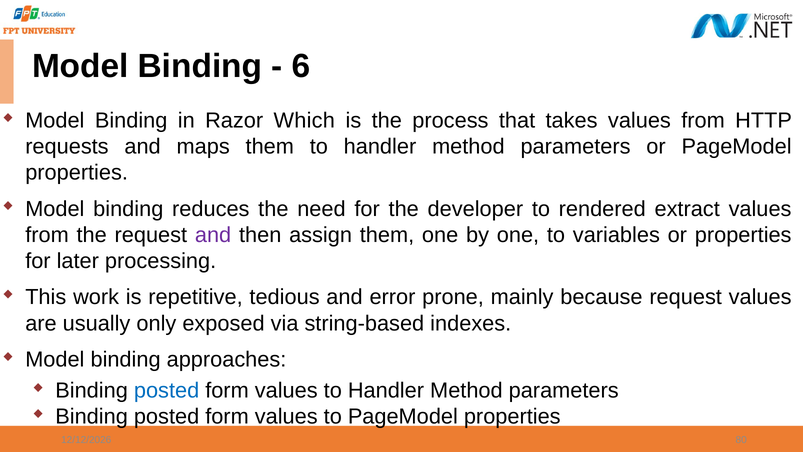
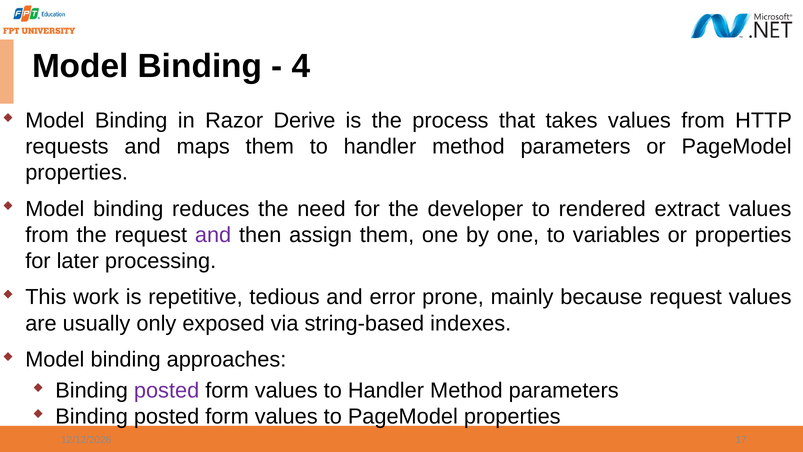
6: 6 -> 4 (301, 66)
Which: Which -> Derive (304, 120)
posted colour: blue -> purple (167, 390)
80: 80 -> 17 (741, 440)
